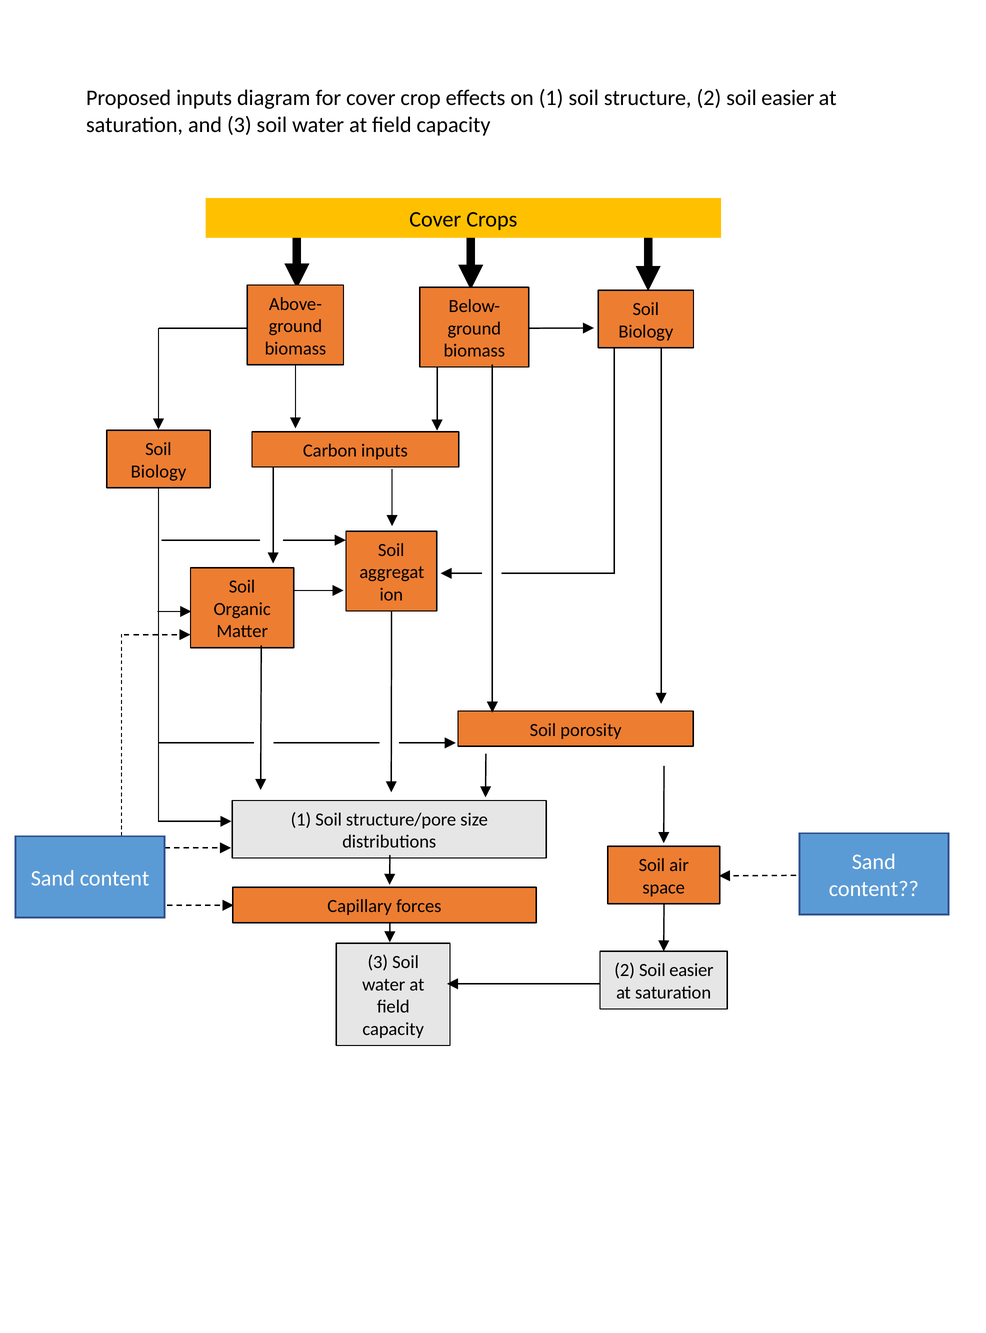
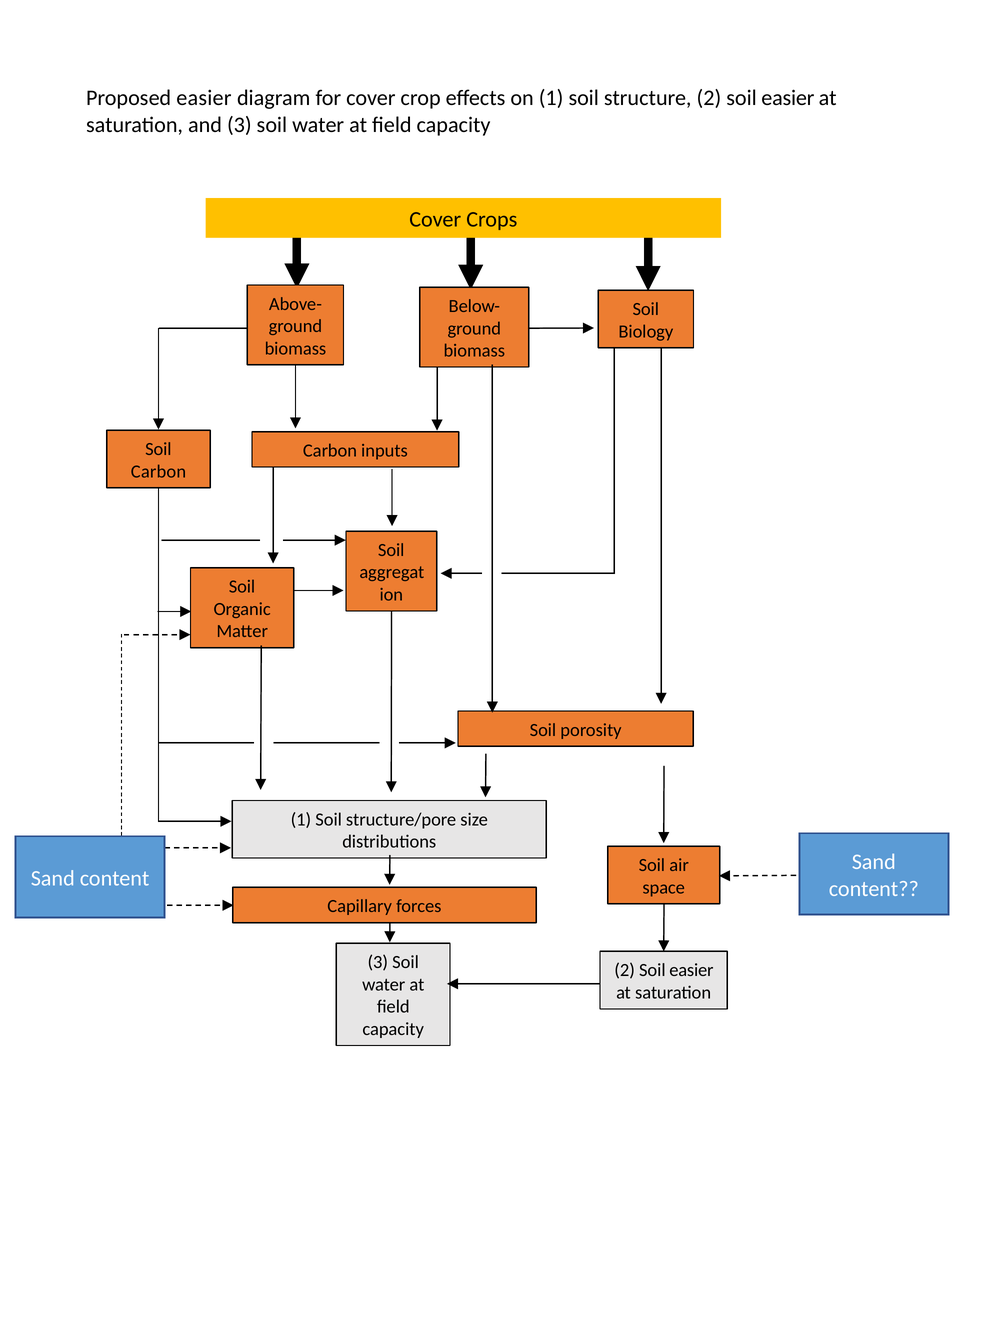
Proposed inputs: inputs -> easier (204, 98)
Biology: Biology -> Carbon (158, 471)
